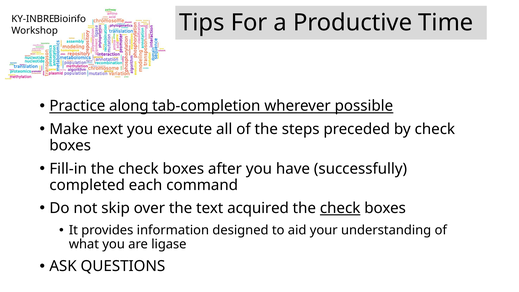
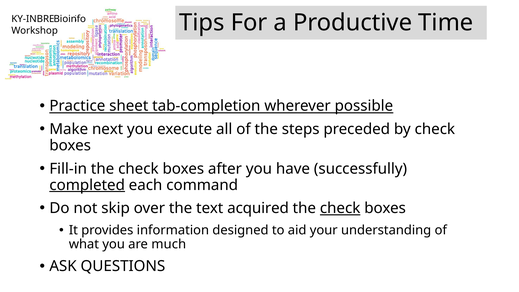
along: along -> sheet (129, 106)
completed underline: none -> present (87, 185)
ligase: ligase -> much (169, 244)
